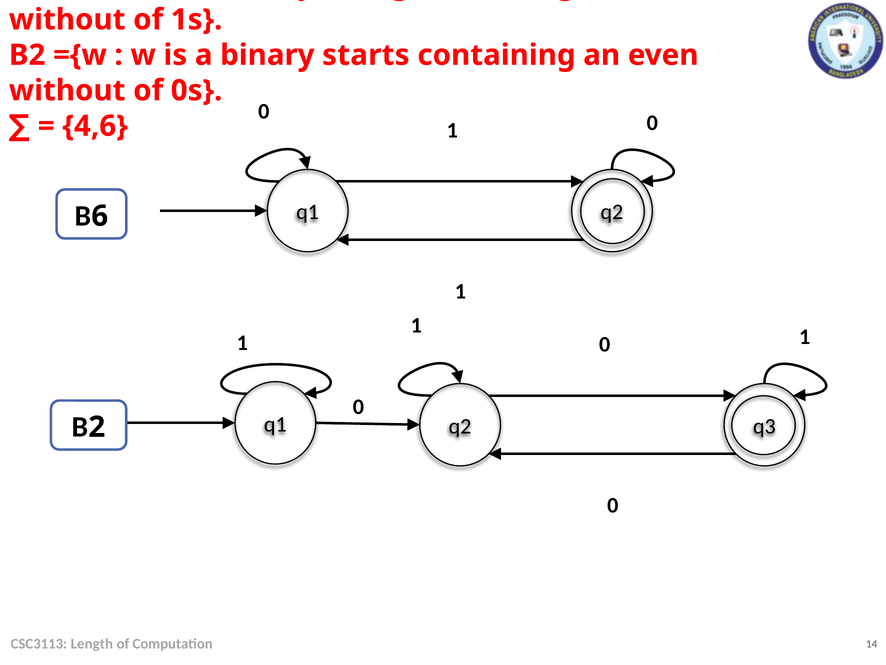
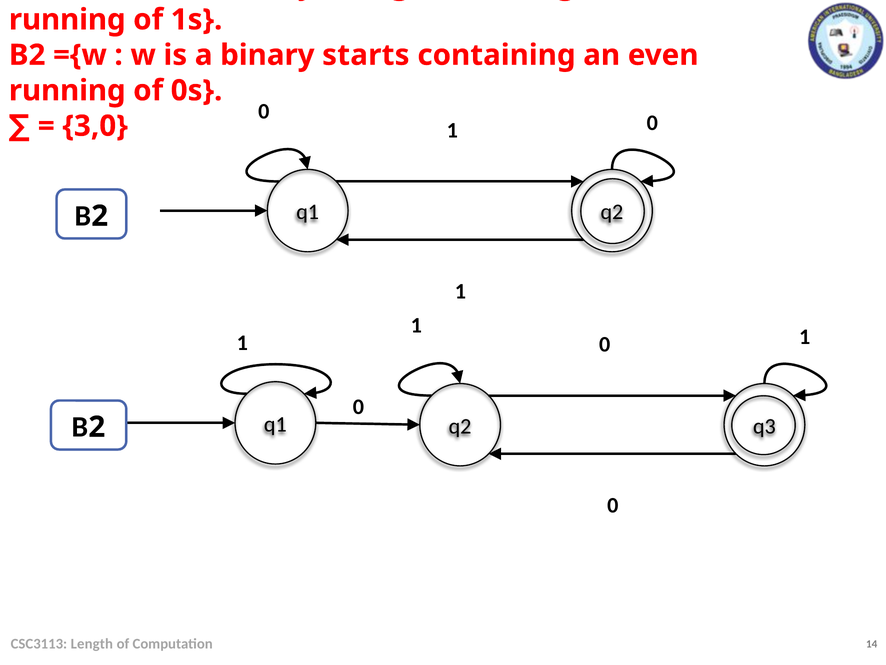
without: without -> running (67, 20)
without: without -> running (67, 91)
4,6: 4,6 -> 3,0 (95, 126)
6: 6 -> 2 (100, 216)
